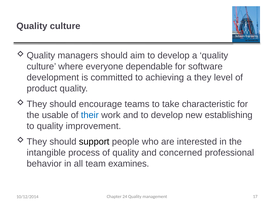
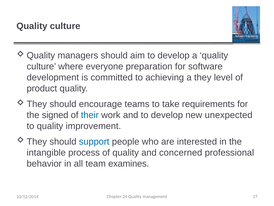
dependable: dependable -> preparation (149, 66)
characteristic: characteristic -> requirements (208, 104)
usable: usable -> signed (55, 115)
establishing: establishing -> unexpected (229, 115)
support colour: black -> blue (94, 141)
